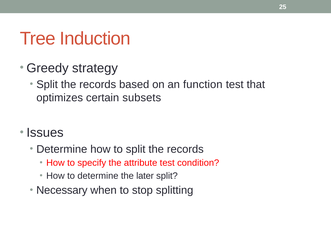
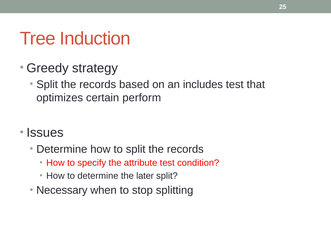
function: function -> includes (203, 85)
subsets: subsets -> perform (142, 98)
